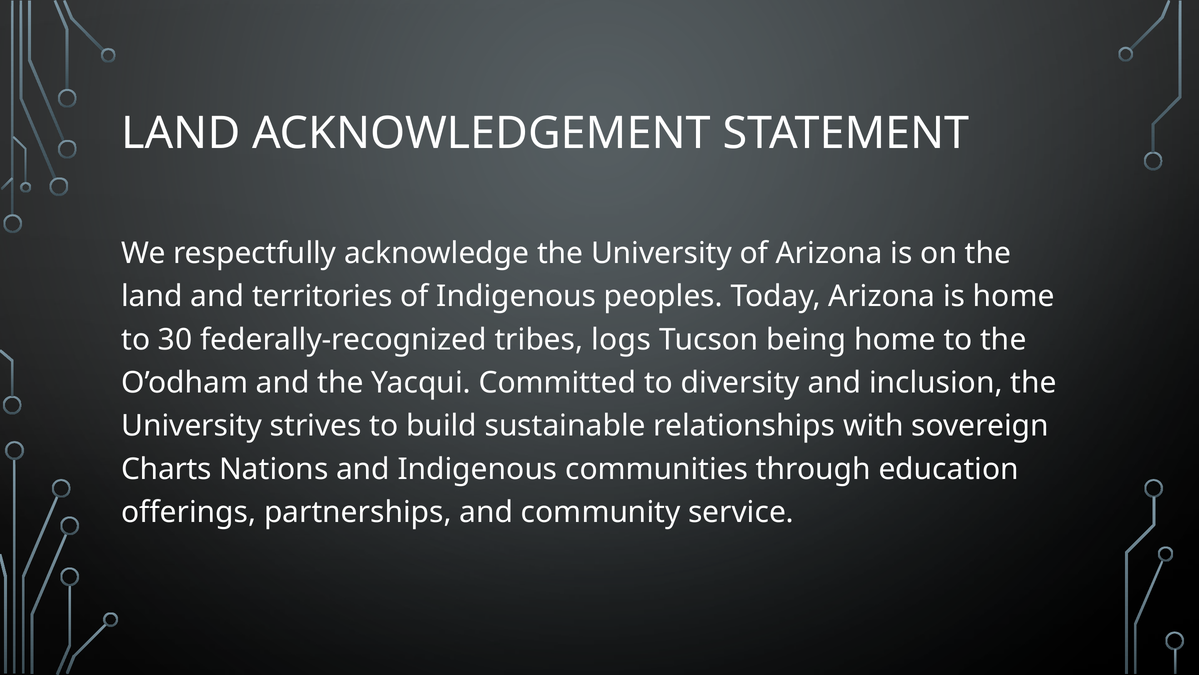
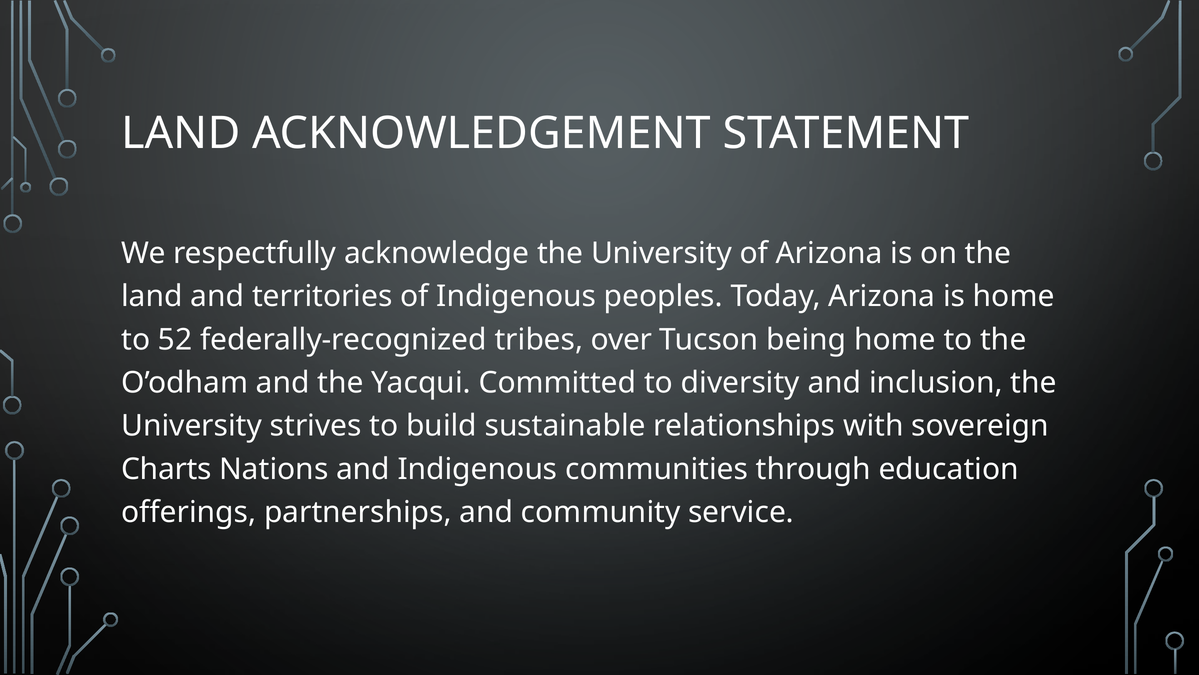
30: 30 -> 52 (175, 339)
logs: logs -> over (621, 339)
